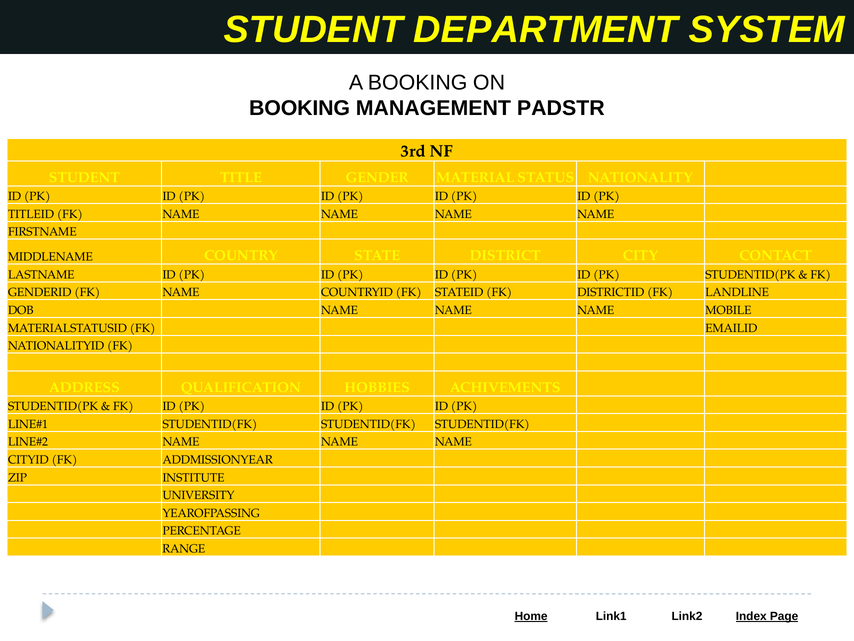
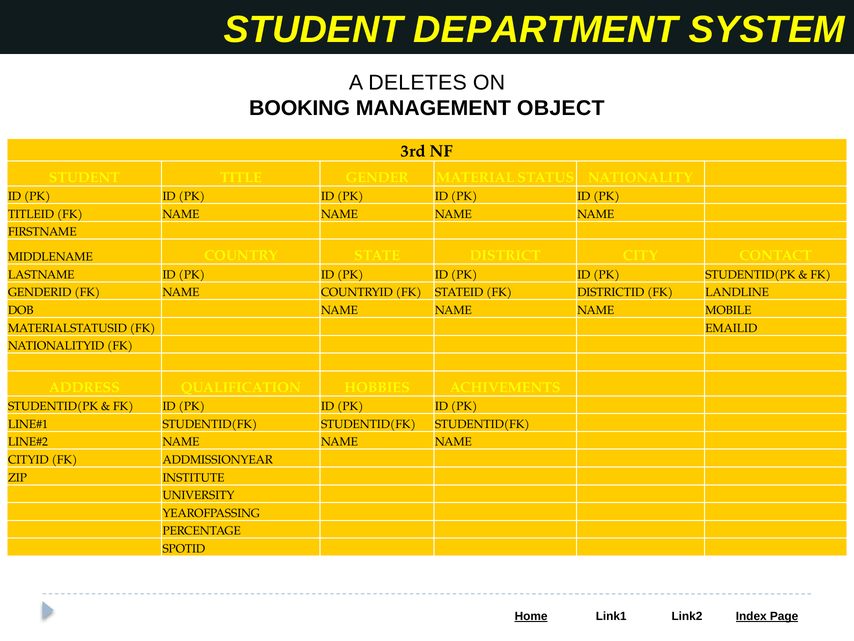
A BOOKING: BOOKING -> DELETES (418, 83)
PADSTR: PADSTR -> OBJECT (561, 108)
RANGE: RANGE -> SPOTID (184, 548)
